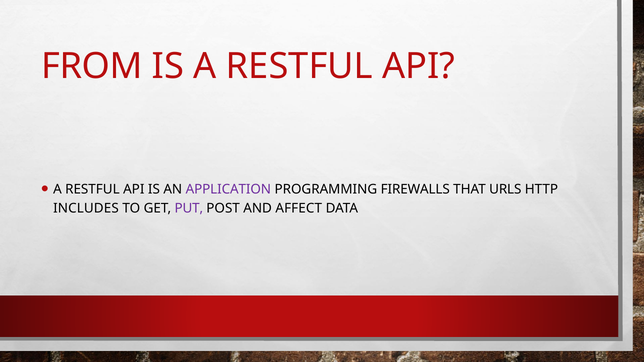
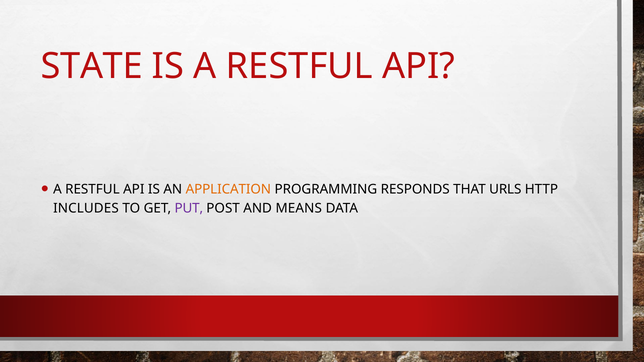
FROM: FROM -> STATE (92, 66)
APPLICATION colour: purple -> orange (228, 189)
FIREWALLS: FIREWALLS -> RESPONDS (415, 189)
AFFECT: AFFECT -> MEANS (299, 209)
